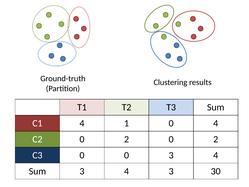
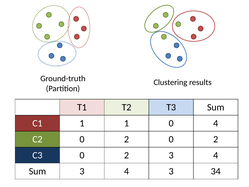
C1 4: 4 -> 1 (82, 123)
C3 0 0: 0 -> 2 (127, 155)
30: 30 -> 34 (216, 171)
